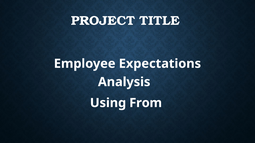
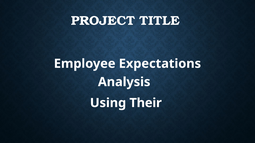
From: From -> Their (146, 103)
